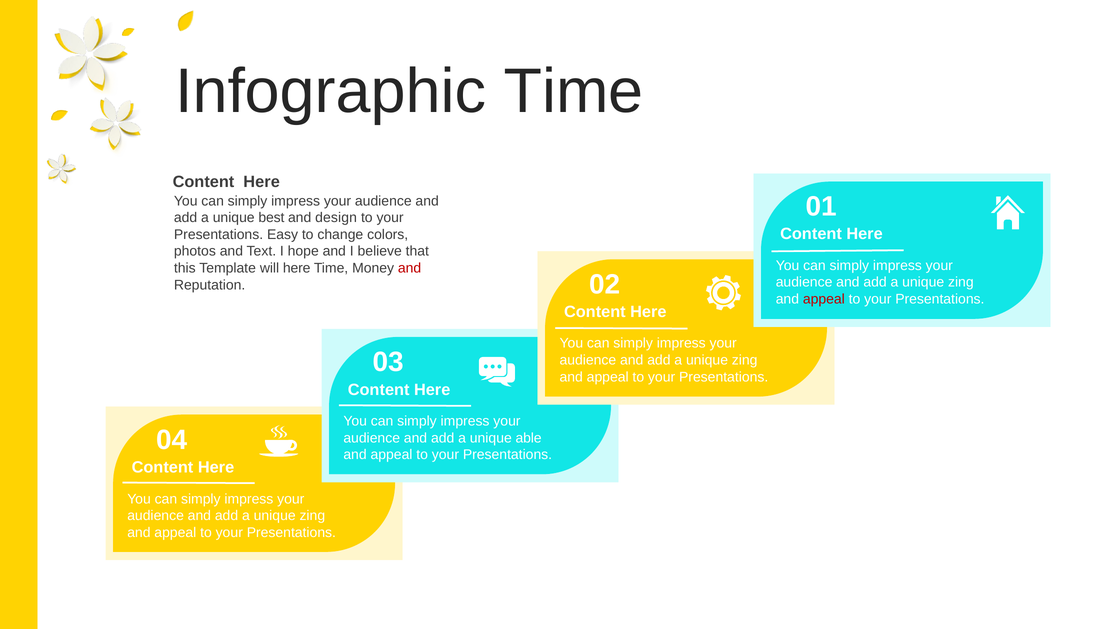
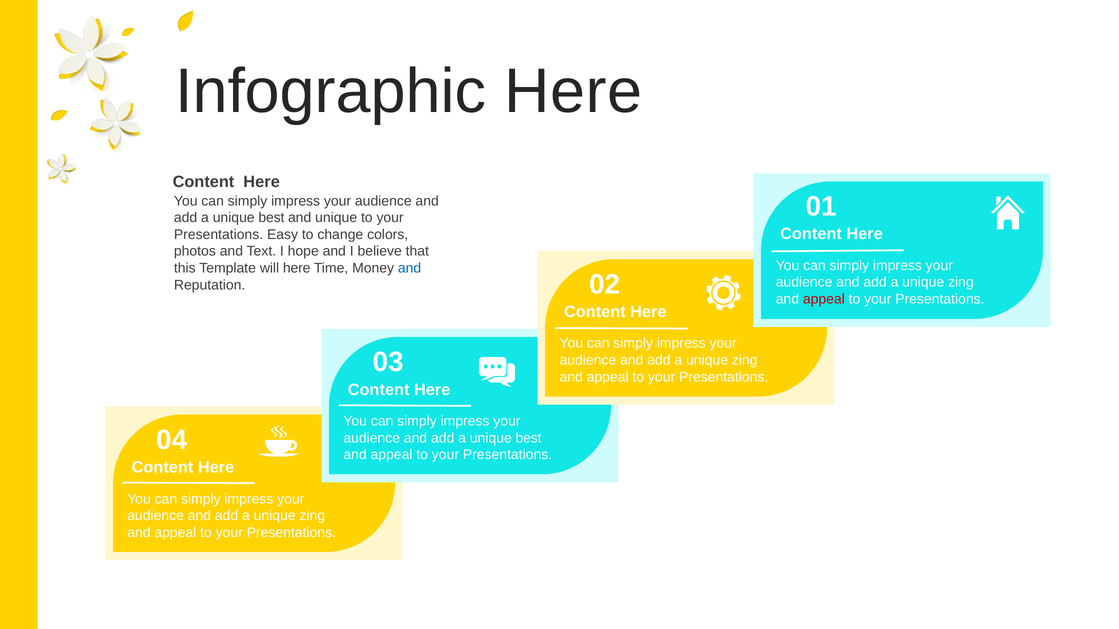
Infographic Time: Time -> Here (573, 92)
and design: design -> unique (336, 218)
and colour: red -> blue (410, 268)
able: able -> best (529, 438)
